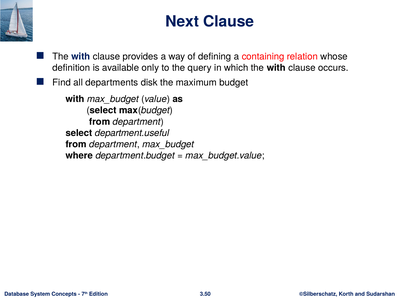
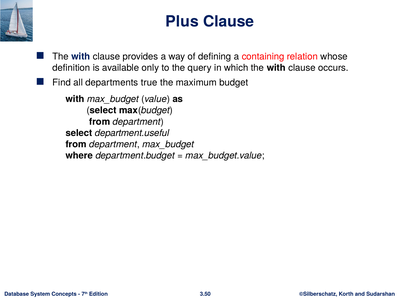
Next: Next -> Plus (182, 21)
disk: disk -> true (149, 83)
